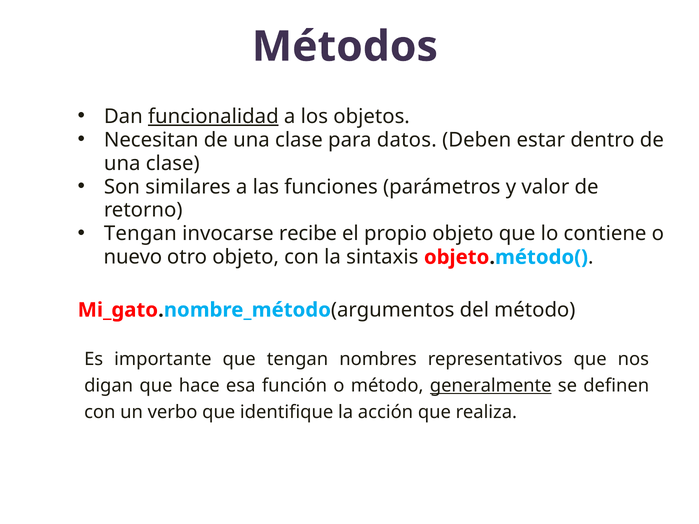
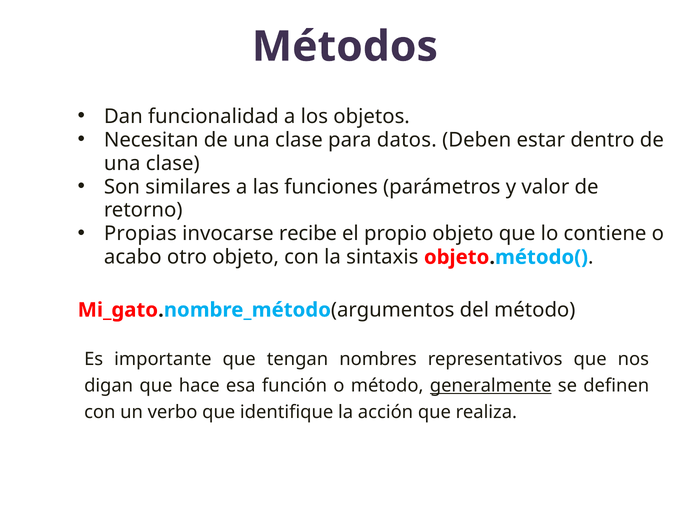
funcionalidad underline: present -> none (213, 116)
Tengan: Tengan -> Propias (140, 234)
nuevo: nuevo -> acabo (133, 257)
